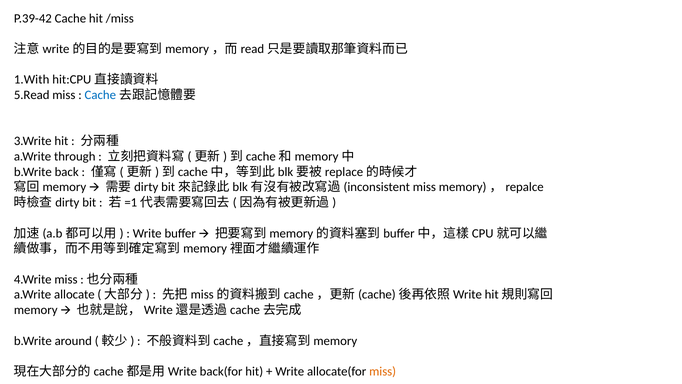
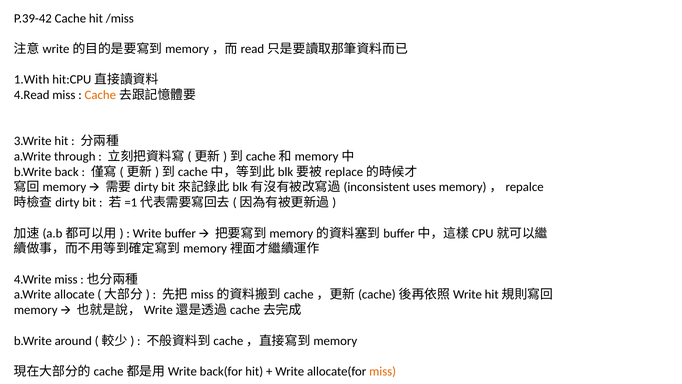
5.Read: 5.Read -> 4.Read (32, 95)
Cache colour: blue -> orange (100, 95)
miss: miss -> uses (424, 187)
